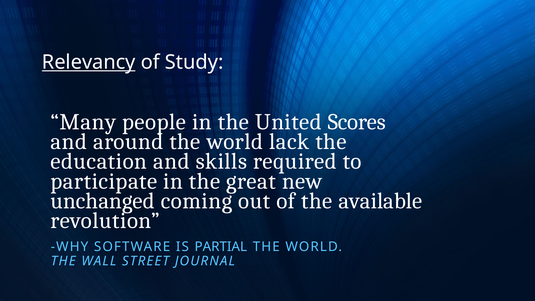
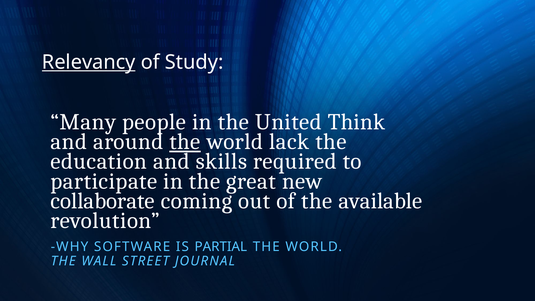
Scores: Scores -> Think (356, 122)
the underline: none -> present (185, 142)
unchanged: unchanged -> collaborate (103, 201)
